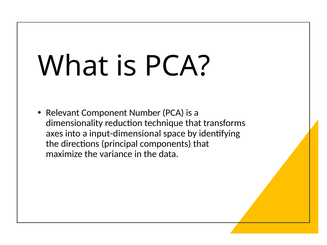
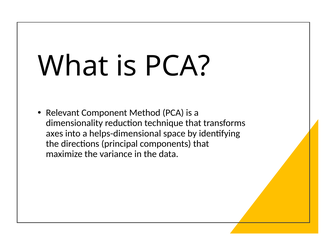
Number: Number -> Method (145, 113)
input-dimensional: input-dimensional -> helps-dimensional (125, 134)
